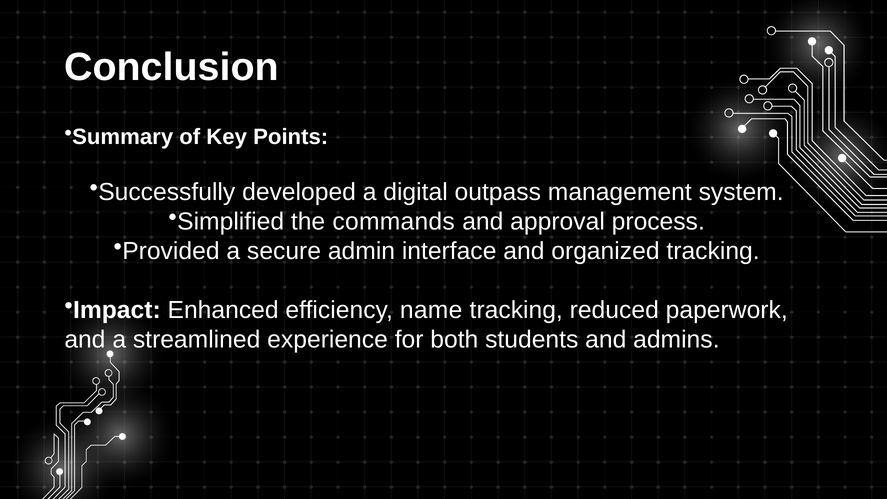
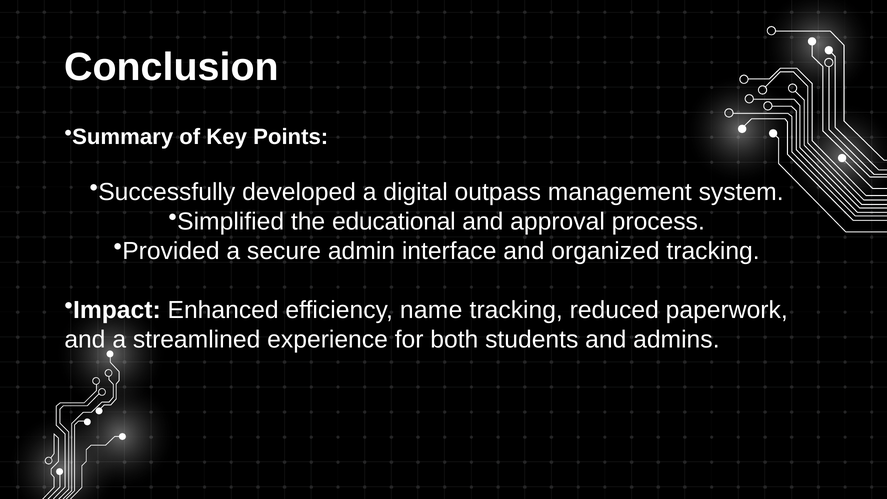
commands: commands -> educational (394, 221)
